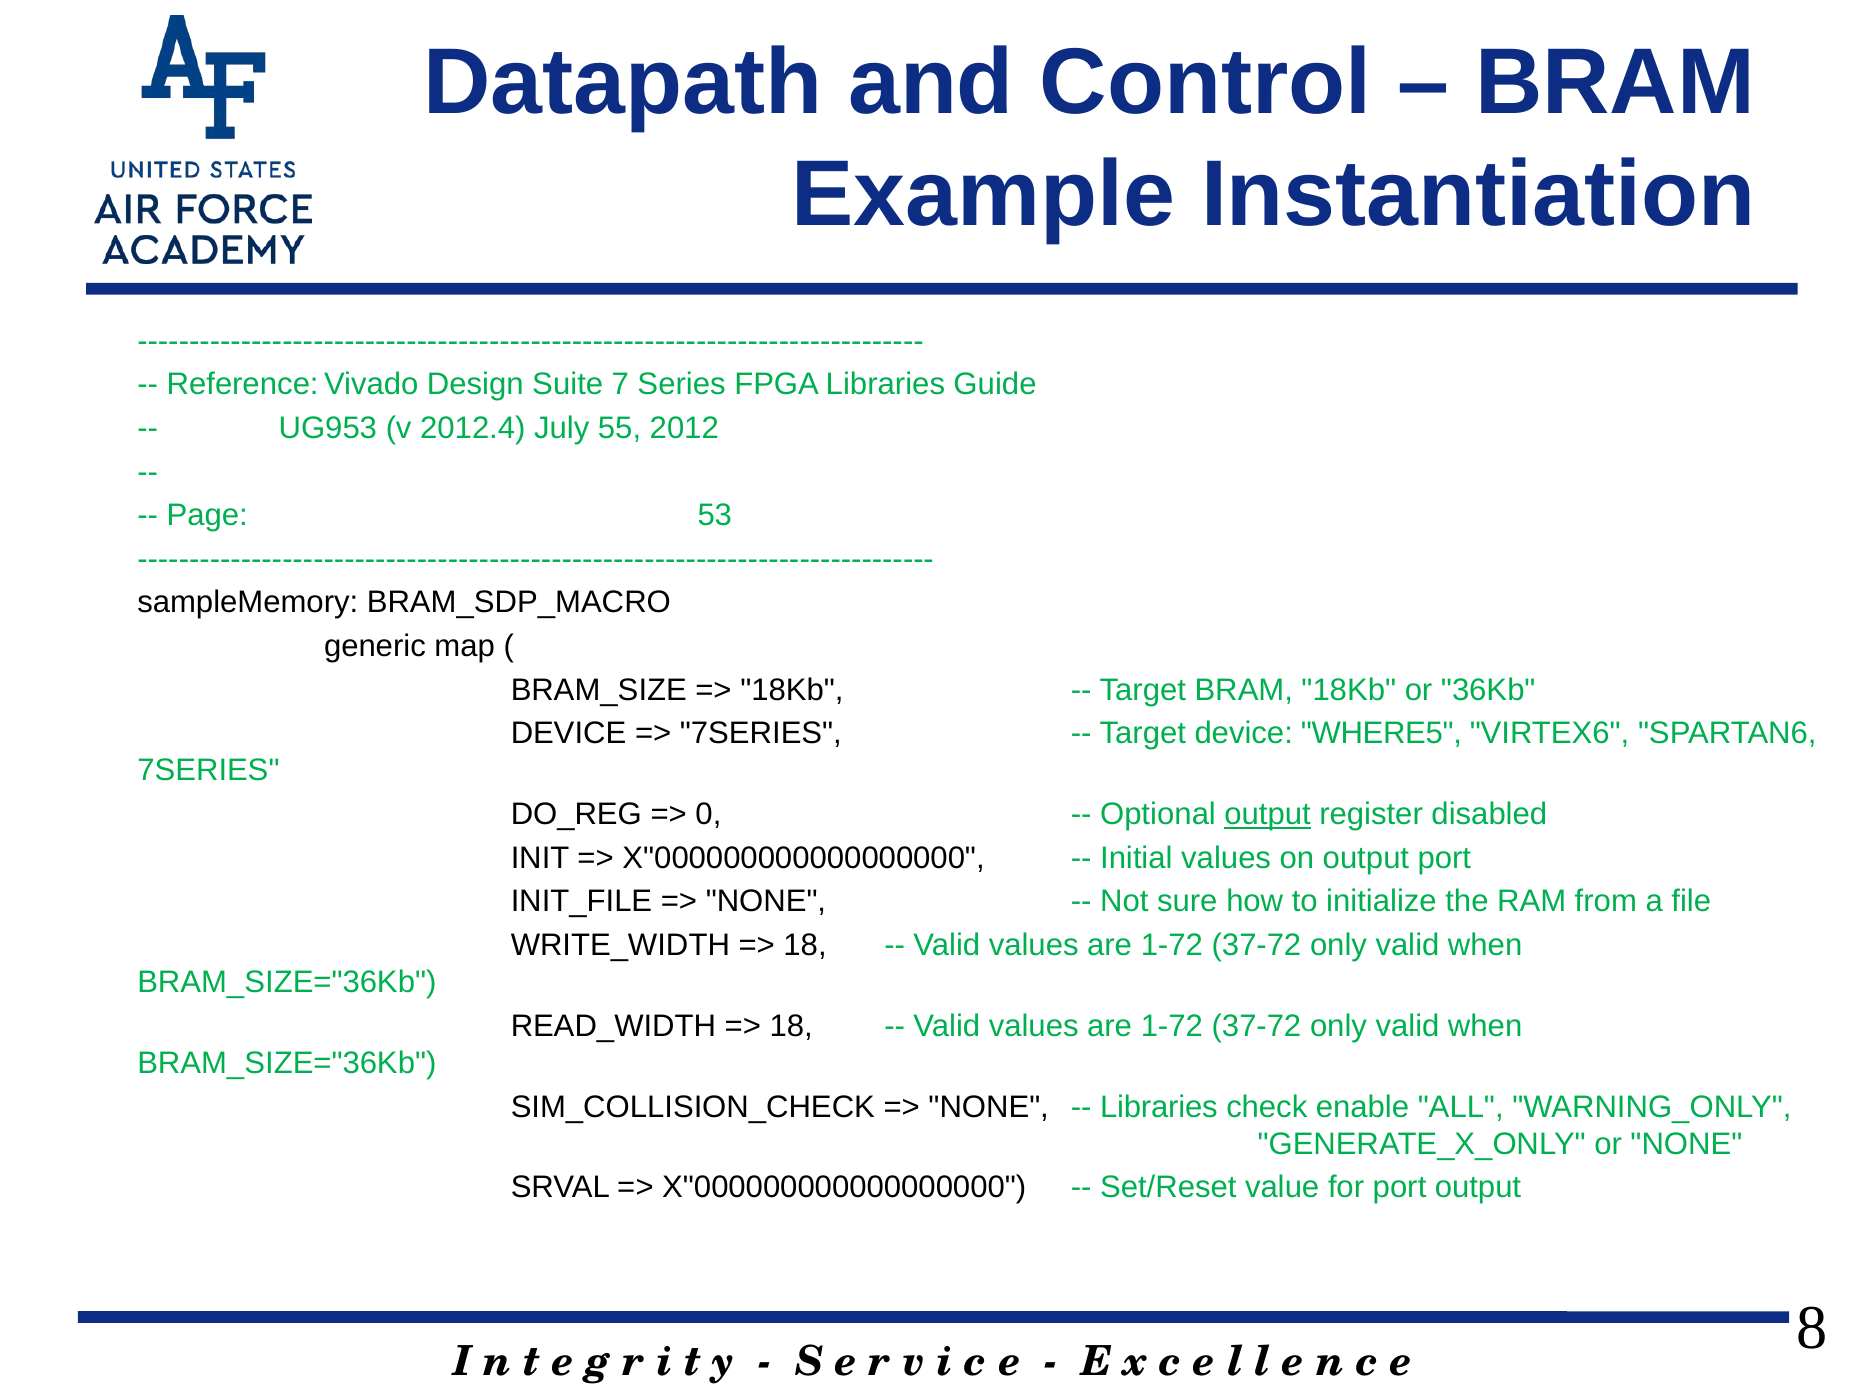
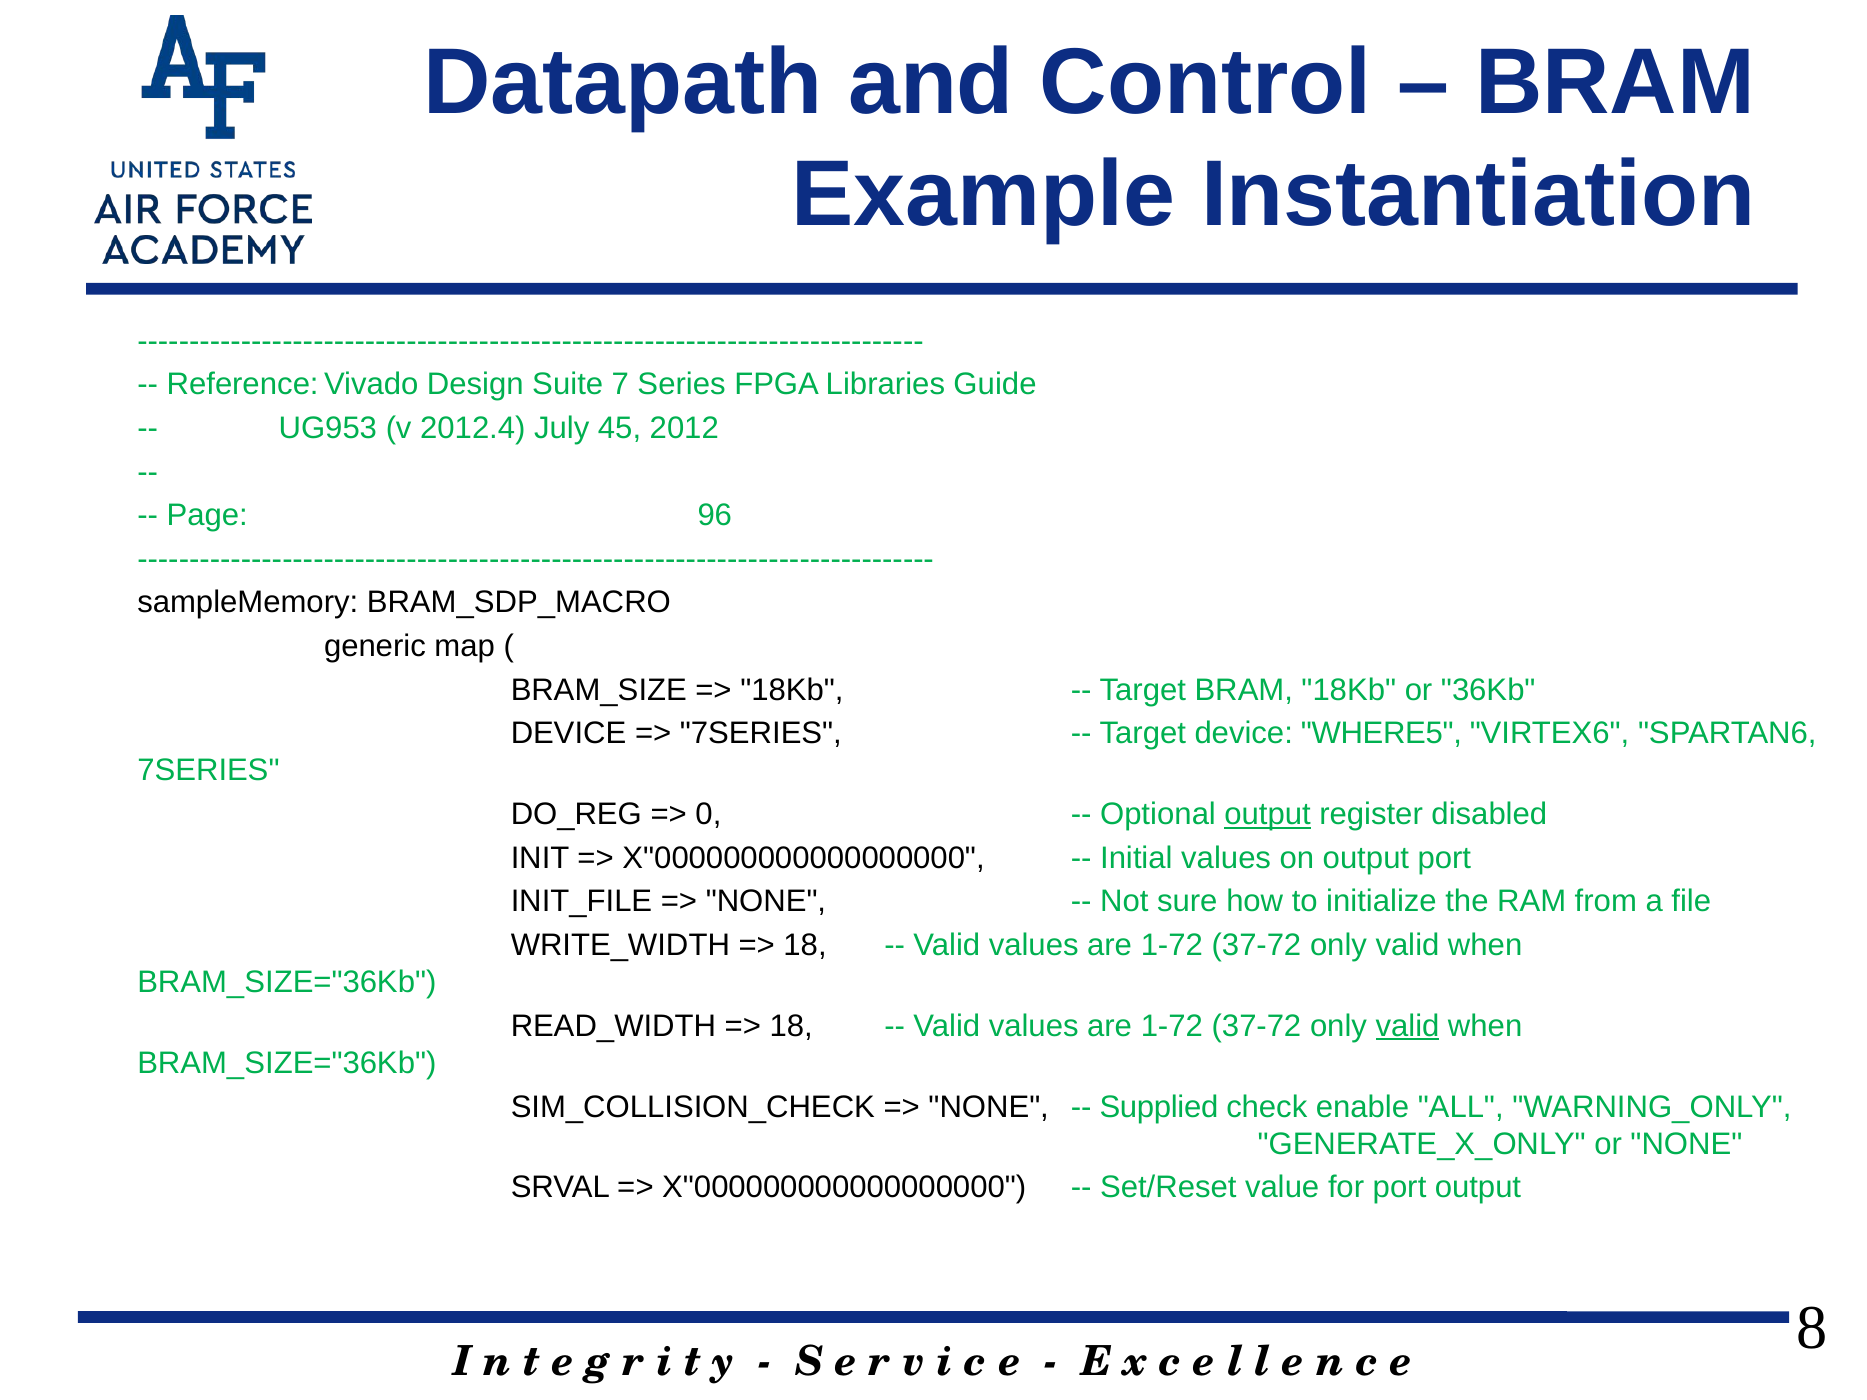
55: 55 -> 45 (619, 428)
53: 53 -> 96 (715, 516)
valid underline: none -> present (1407, 1026)
Libraries: Libraries -> Supplied (1159, 1107)
